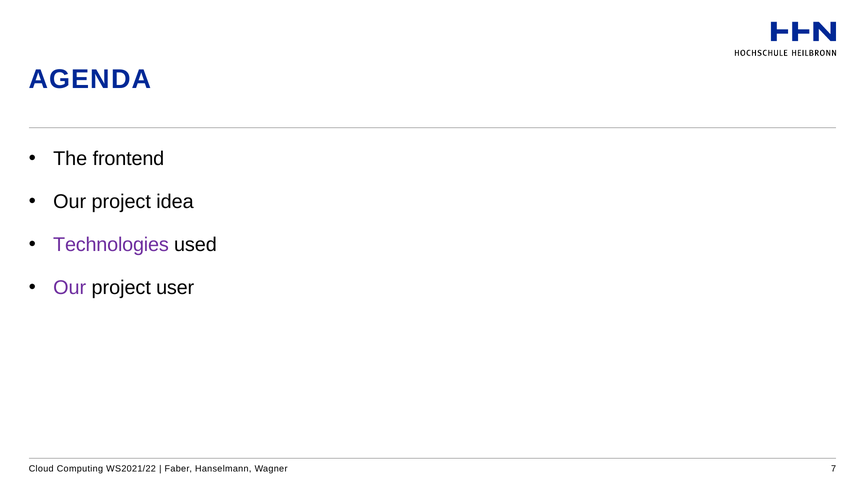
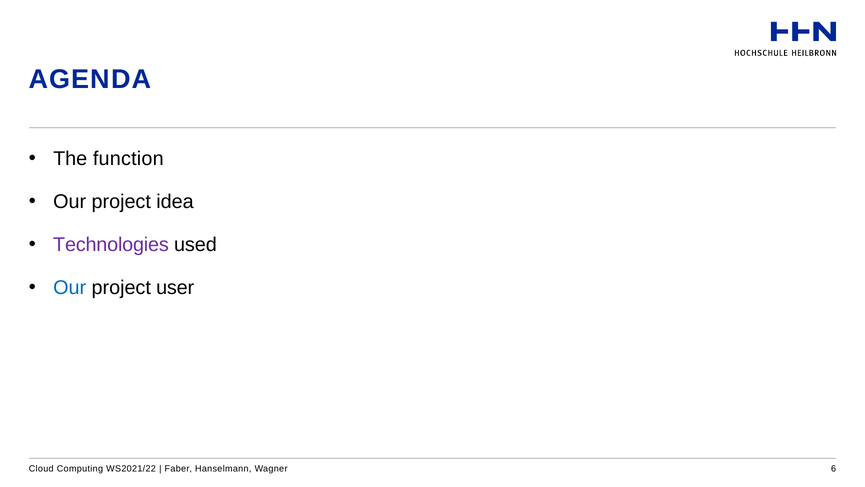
frontend: frontend -> function (128, 159)
Our colour: purple -> blue (70, 288)
7: 7 -> 6 (834, 468)
